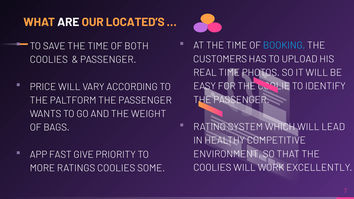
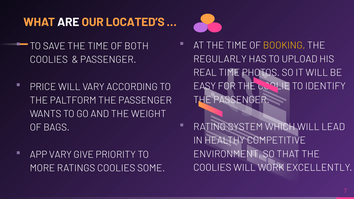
BOOKING colour: light blue -> yellow (284, 46)
CUSTOMERS: CUSTOMERS -> REGULARLY (220, 59)
APP FAST: FAST -> VARY (60, 155)
